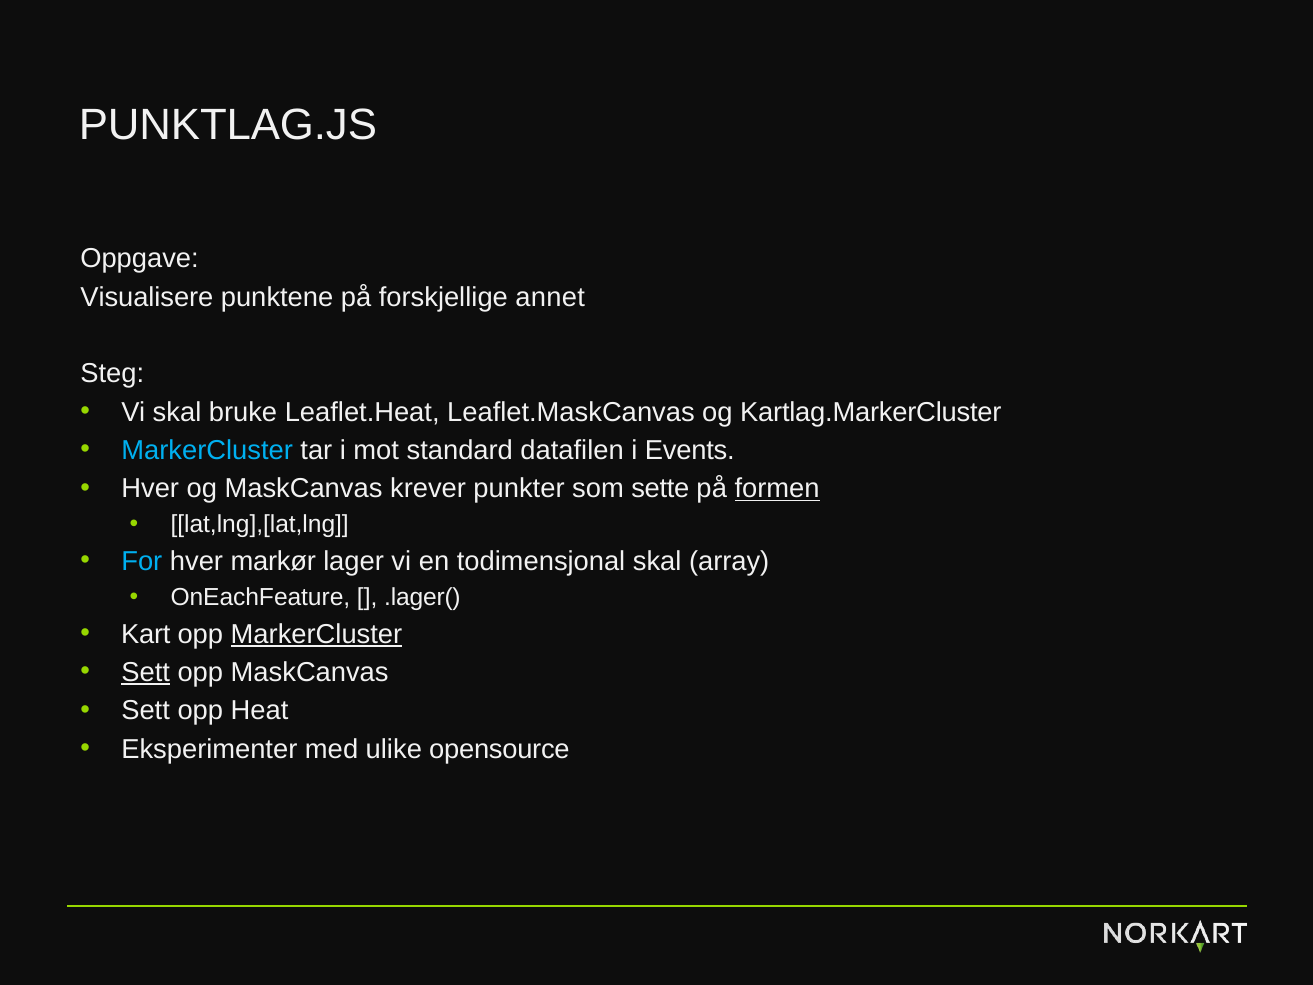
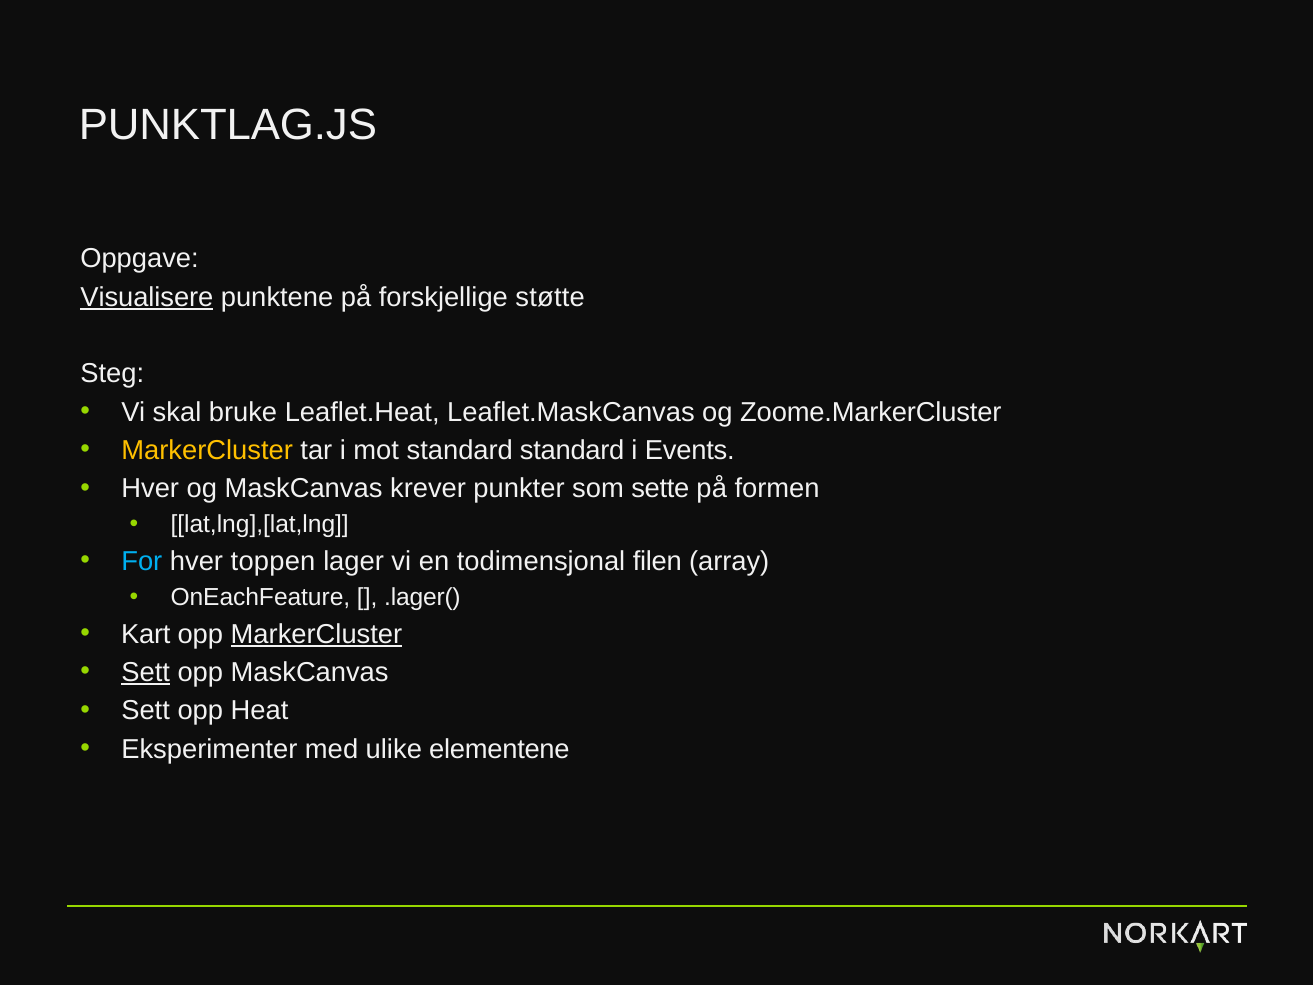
Visualisere underline: none -> present (147, 297)
annet: annet -> støtte (550, 297)
Kartlag.MarkerCluster: Kartlag.MarkerCluster -> Zoome.MarkerCluster (871, 412)
MarkerCluster colour: light blue -> yellow (207, 450)
standard datafilen: datafilen -> standard (572, 450)
formen underline: present -> none (777, 489)
markør: markør -> toppen (273, 561)
todimensjonal skal: skal -> filen (657, 561)
opensource: opensource -> elementene (499, 749)
